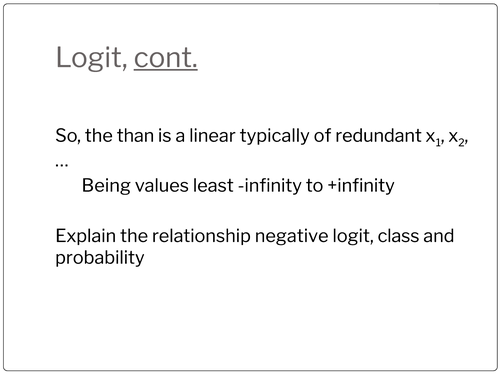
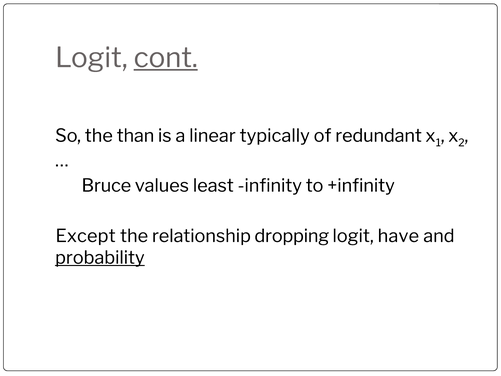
Being: Being -> Bruce (106, 186)
Explain: Explain -> Except (86, 236)
negative: negative -> dropping (292, 236)
class: class -> have (398, 236)
probability underline: none -> present (100, 258)
